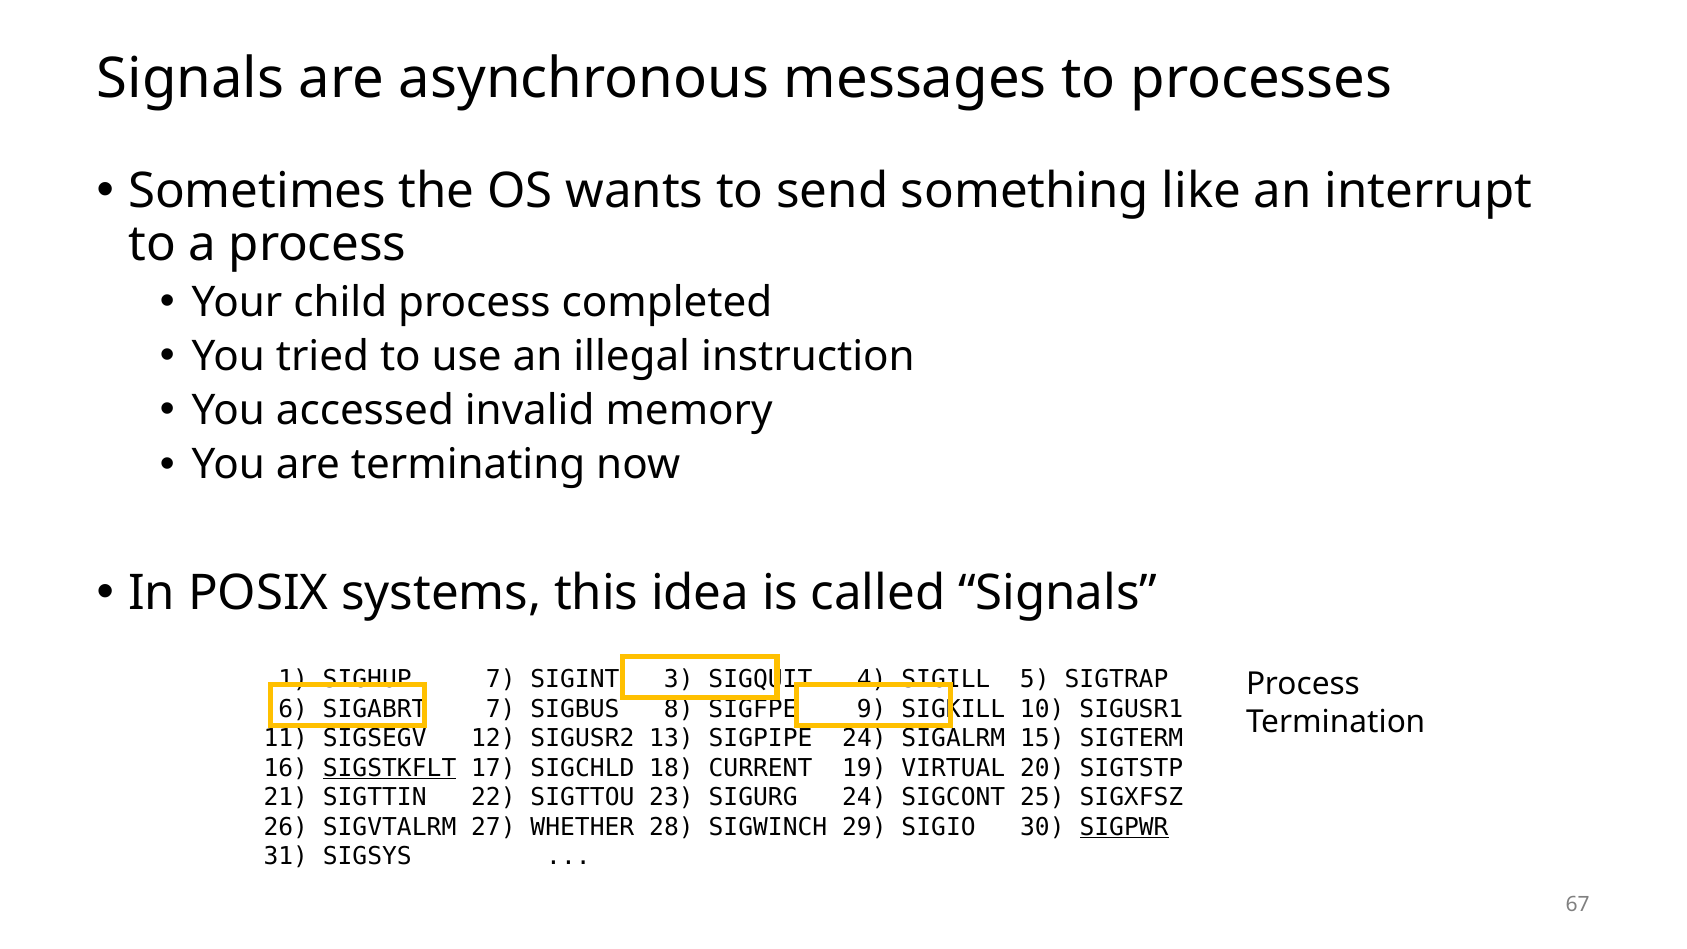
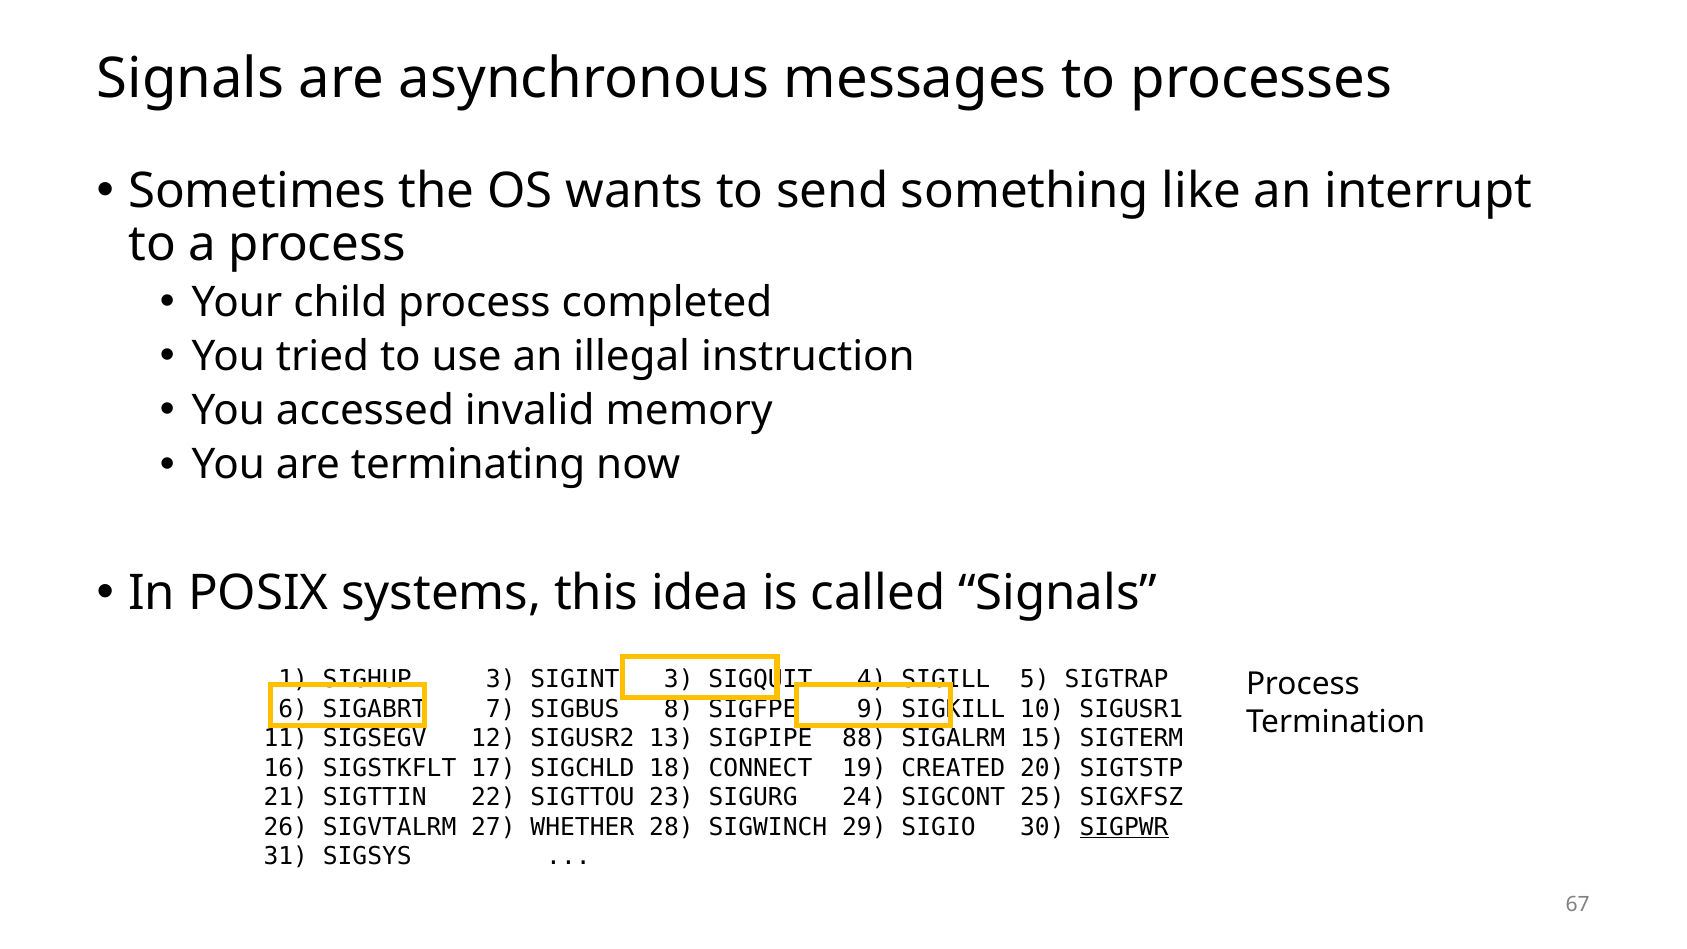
7: 7 -> 3 (501, 679)
SIGPIPE 24: 24 -> 88 (864, 738)
SIGSTKFLT underline: present -> none (390, 768)
CURRENT: CURRENT -> CONNECT (760, 768)
VIRTUAL: VIRTUAL -> CREATED (953, 768)
